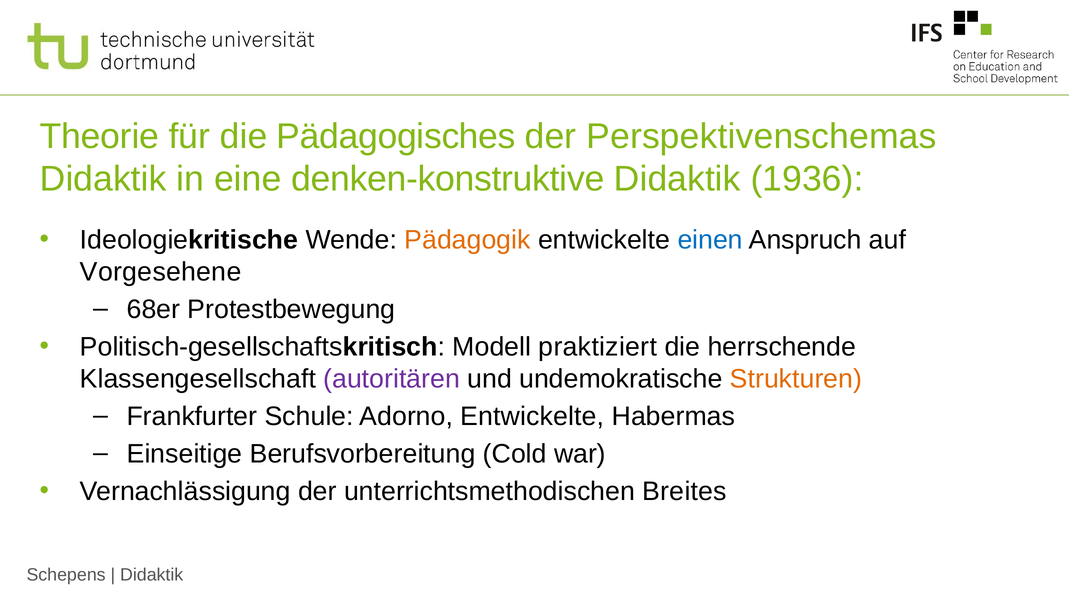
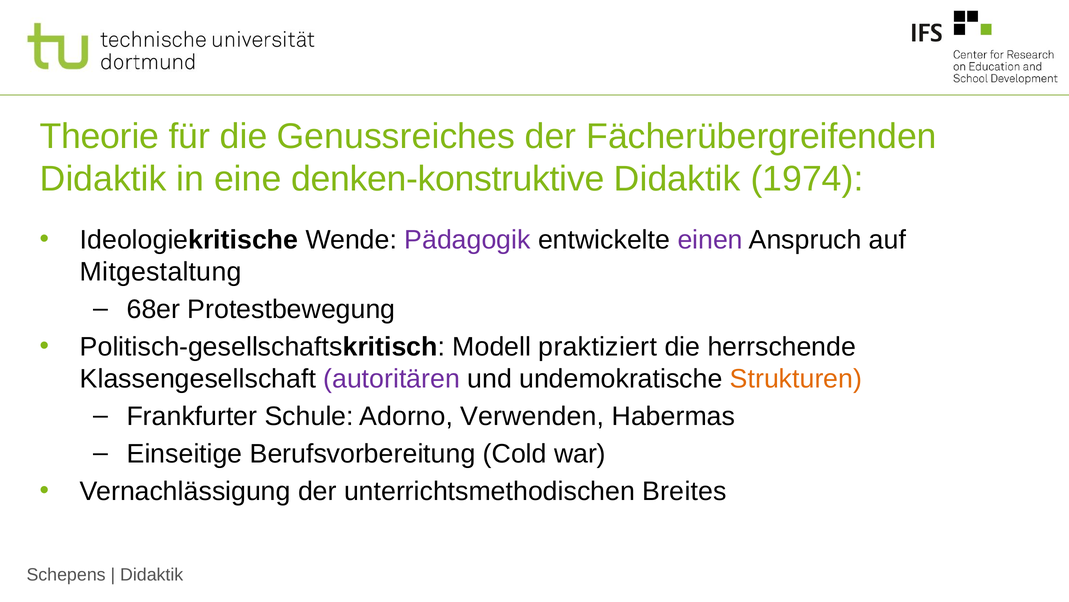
Pädagogisches: Pädagogisches -> Genussreiches (396, 136)
Perspektivenschemas: Perspektivenschemas -> Fächerübergreifenden (762, 136)
1936: 1936 -> 1974 (807, 179)
Pädagogik colour: orange -> purple (467, 240)
einen colour: blue -> purple (710, 240)
Vorgesehene: Vorgesehene -> Mitgestaltung (161, 272)
Adorno Entwickelte: Entwickelte -> Verwenden (532, 416)
